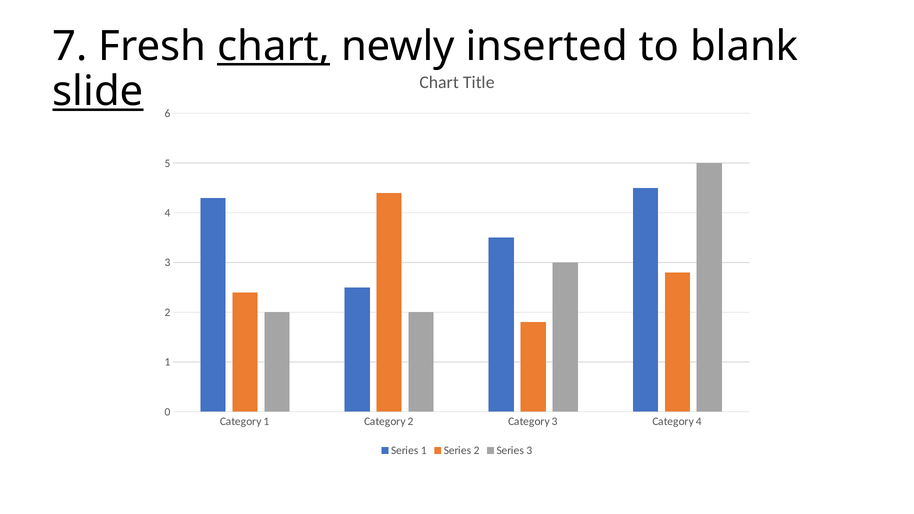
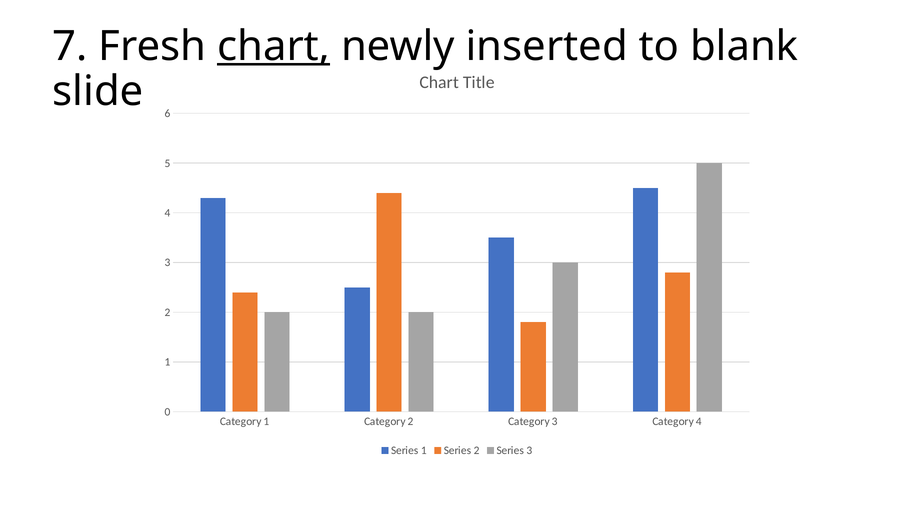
slide underline: present -> none (98, 92)
